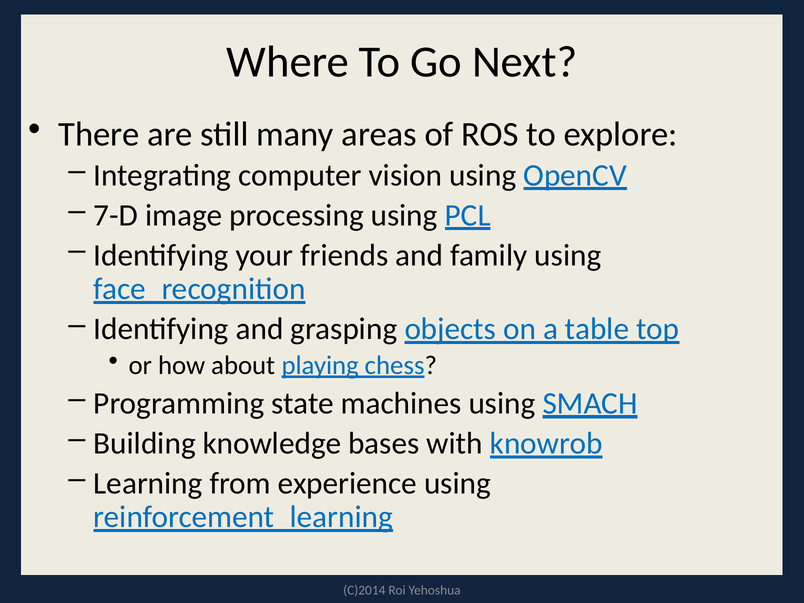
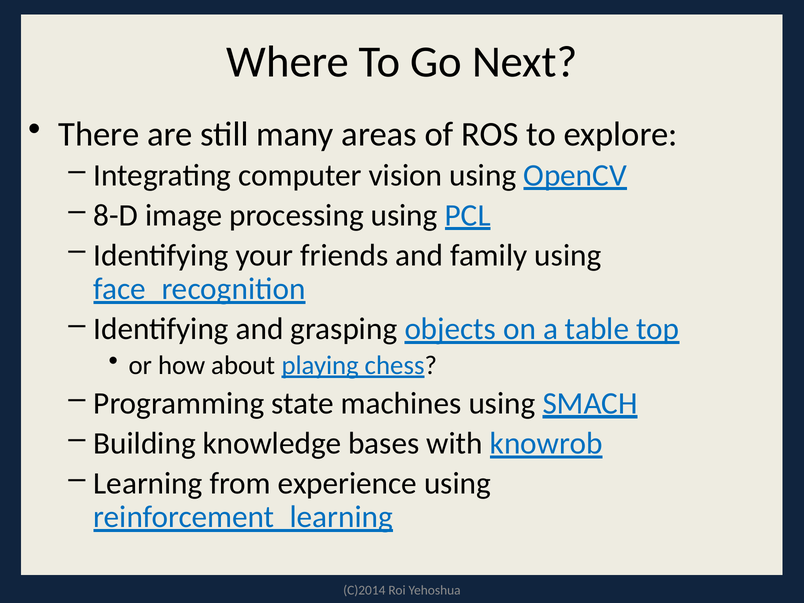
7-D: 7-D -> 8-D (116, 215)
